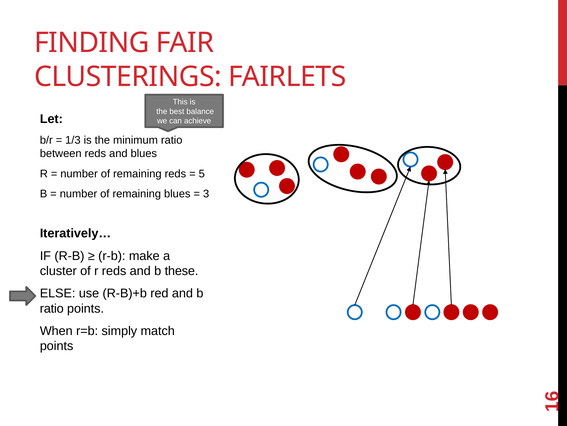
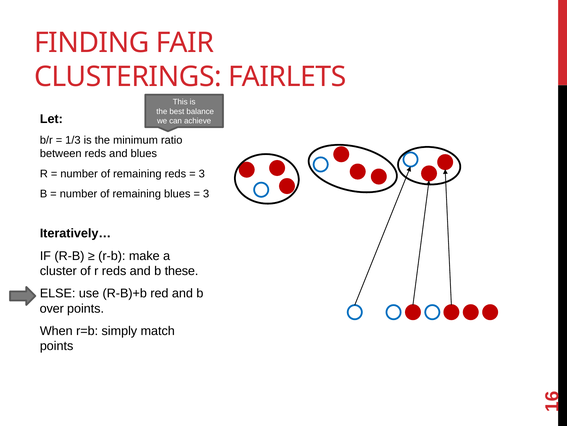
5: 5 -> 3 (202, 173)
ratio: ratio -> over (52, 308)
